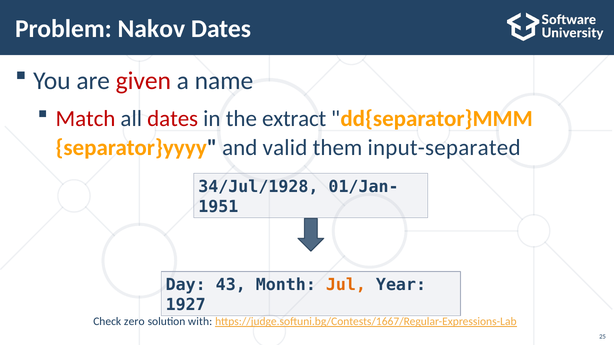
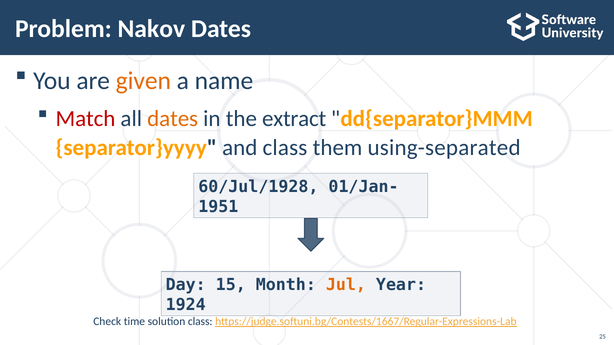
given colour: red -> orange (143, 81)
dates colour: red -> orange (173, 119)
and valid: valid -> class (285, 148)
input-separated: input-separated -> using-separated (444, 148)
34/Jul/1928: 34/Jul/1928 -> 60/Jul/1928 (258, 187)
43: 43 -> 15 (231, 285)
1927: 1927 -> 1924 (186, 305)
zero: zero -> time (134, 322)
solution with: with -> class (200, 322)
